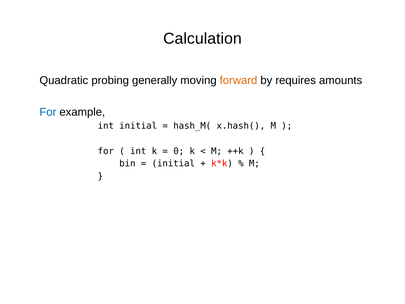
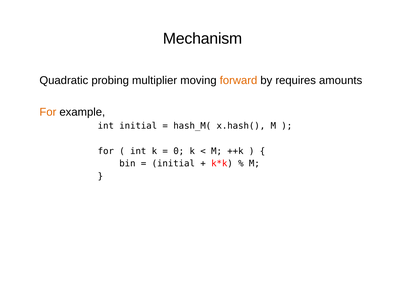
Calculation: Calculation -> Mechanism (203, 39)
generally: generally -> multiplier (155, 80)
For colour: blue -> orange (48, 112)
